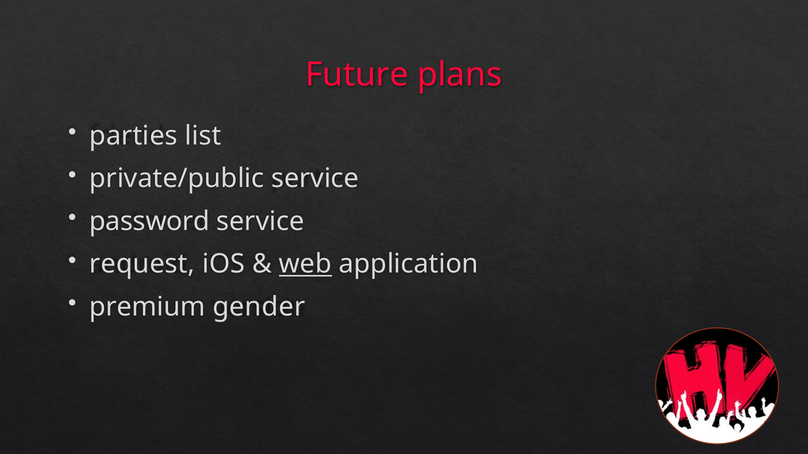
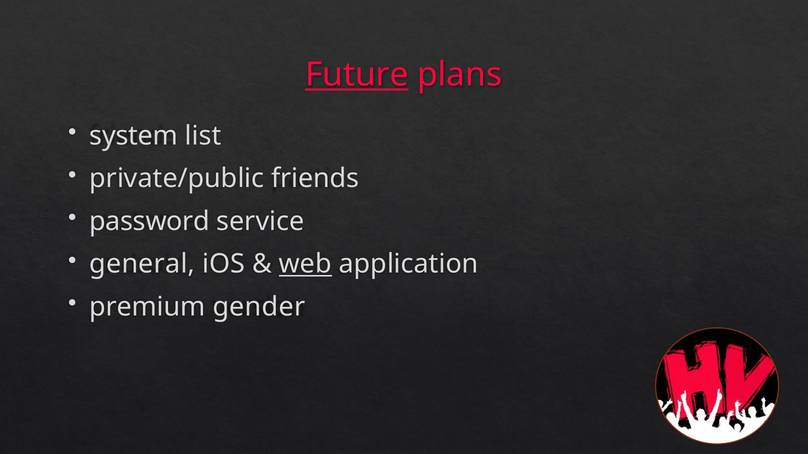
Future underline: none -> present (357, 75)
parties: parties -> system (134, 136)
private/public service: service -> friends (315, 179)
request: request -> general (142, 264)
